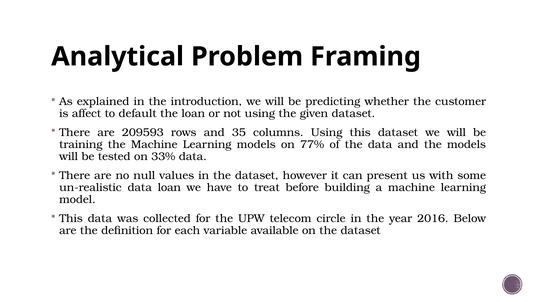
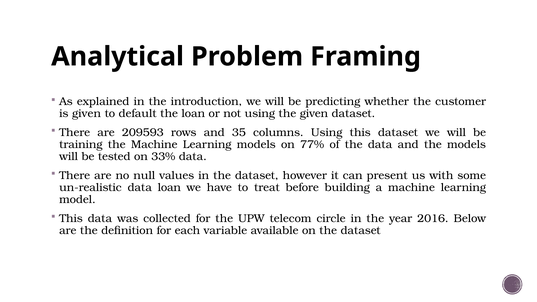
is affect: affect -> given (86, 114)
